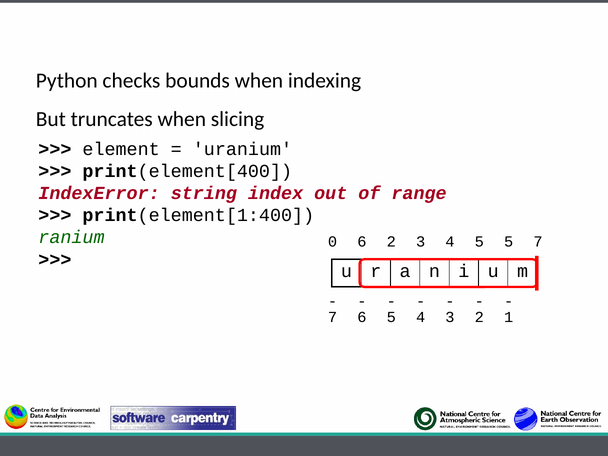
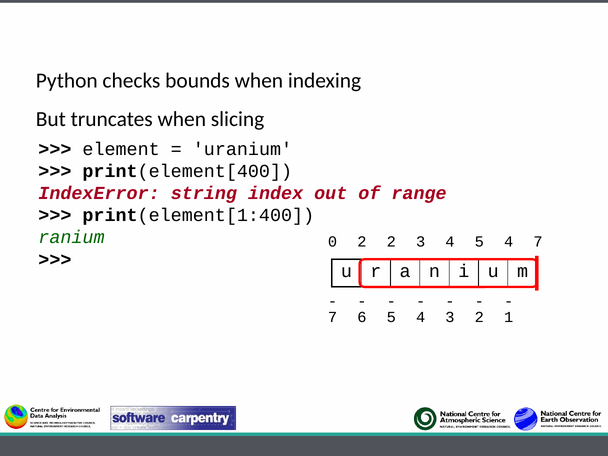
0 6: 6 -> 2 (362, 242)
5 5: 5 -> 4 (509, 242)
